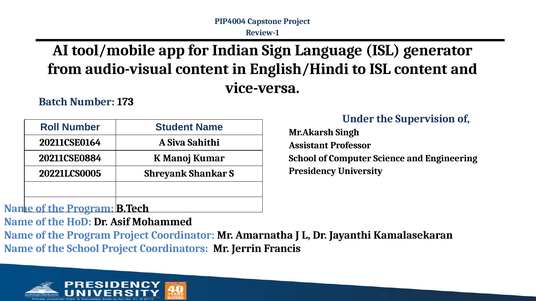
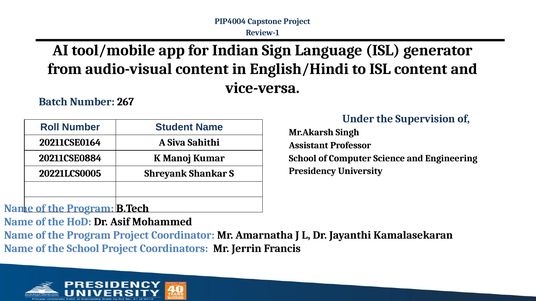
173: 173 -> 267 (125, 102)
